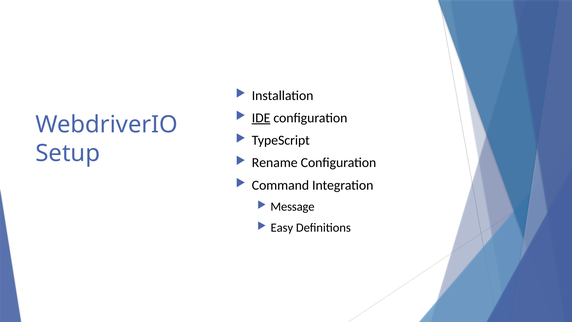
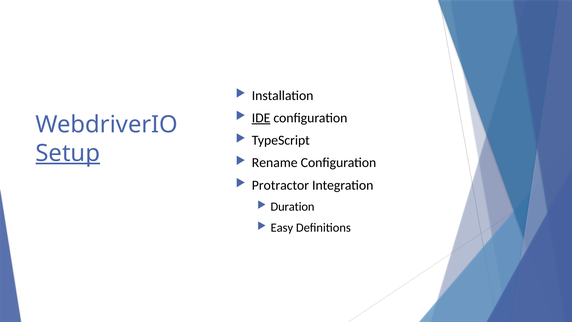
Setup underline: none -> present (68, 153)
Command: Command -> Protractor (280, 185)
Message: Message -> Duration (293, 207)
